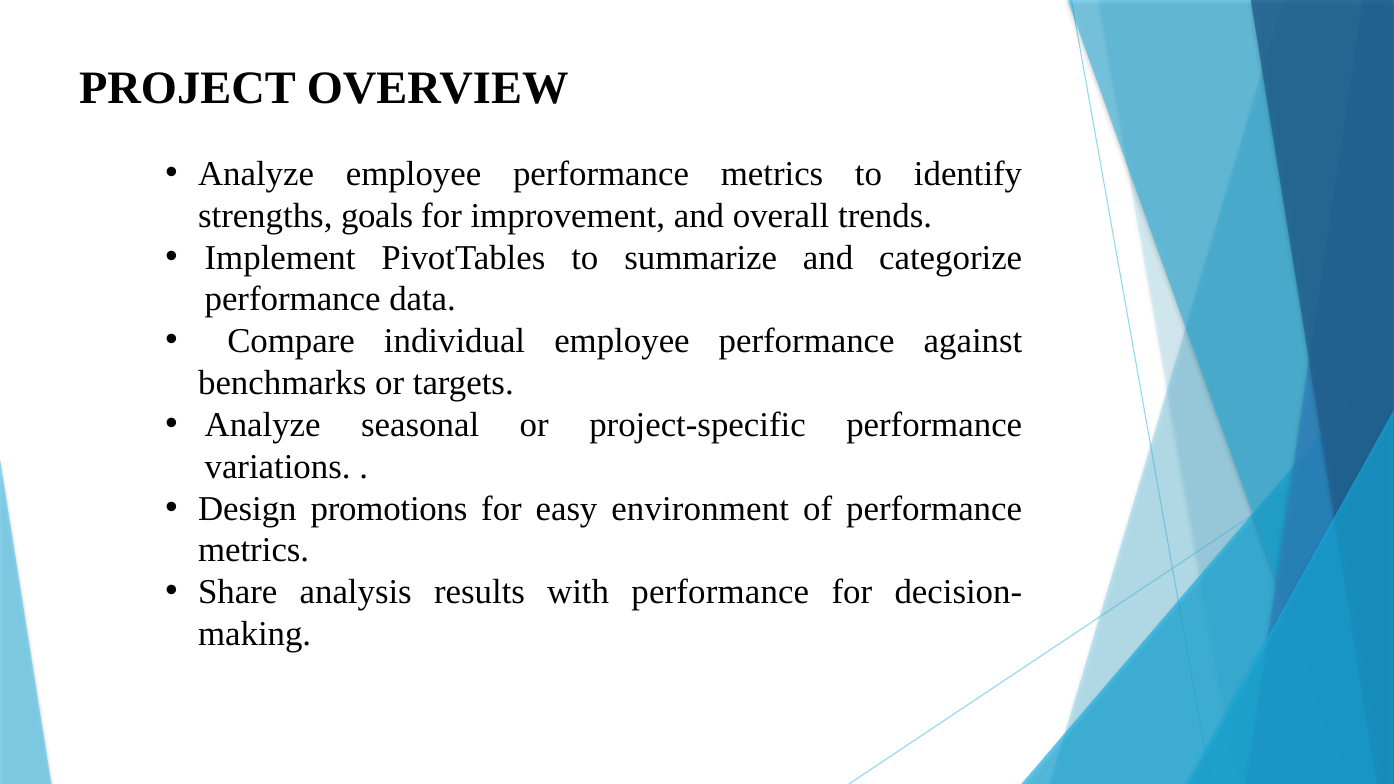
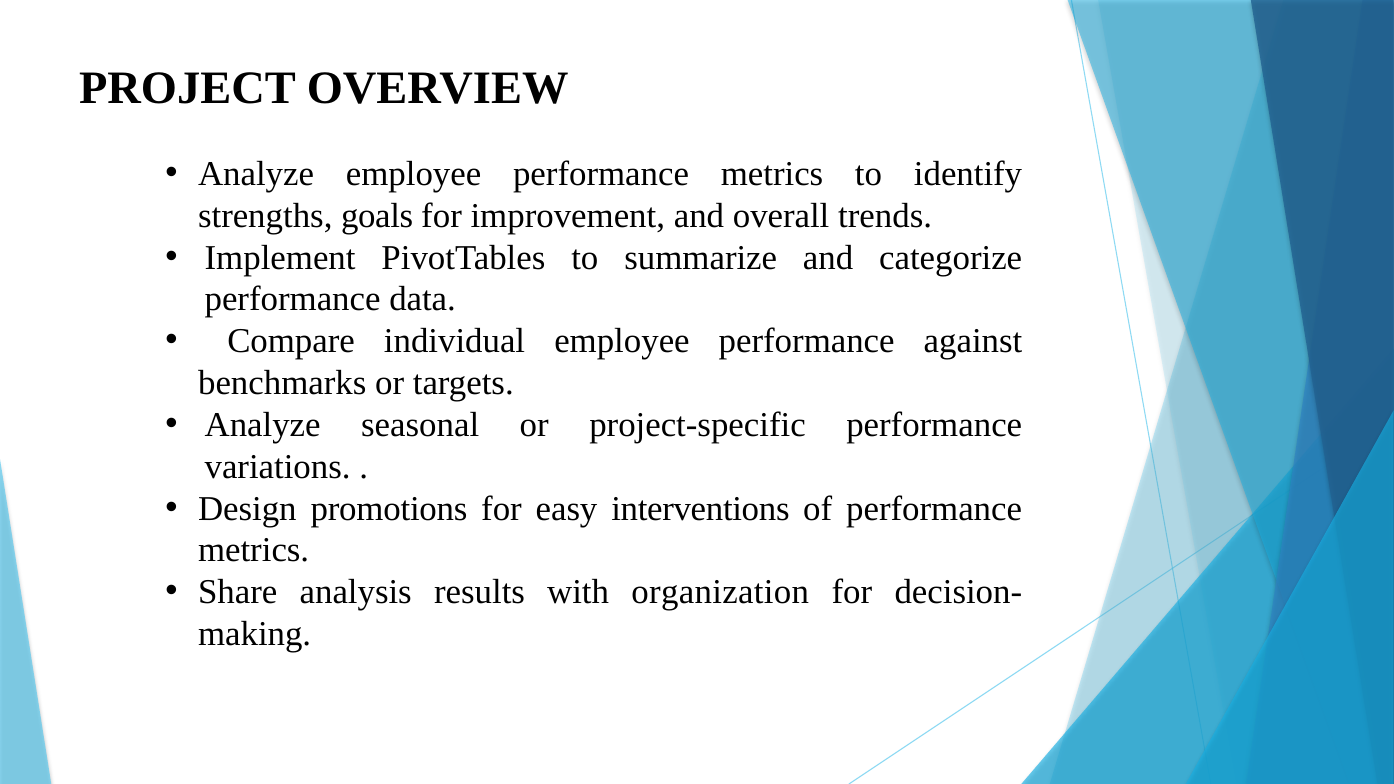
environment: environment -> interventions (700, 509)
with performance: performance -> organization (720, 592)
